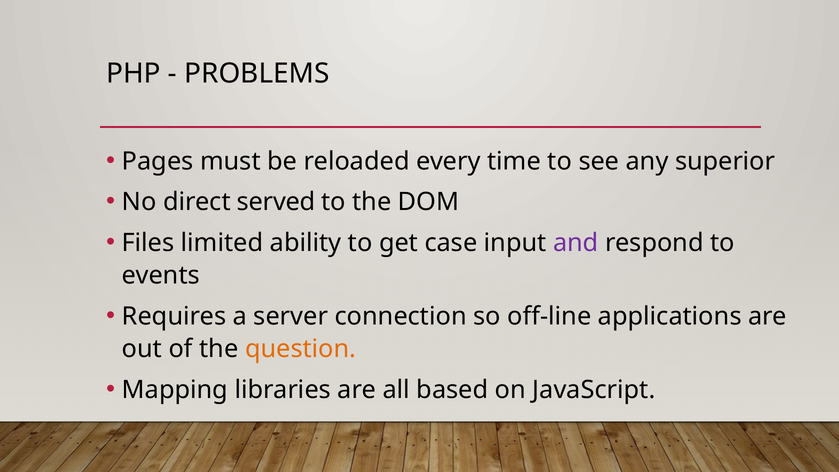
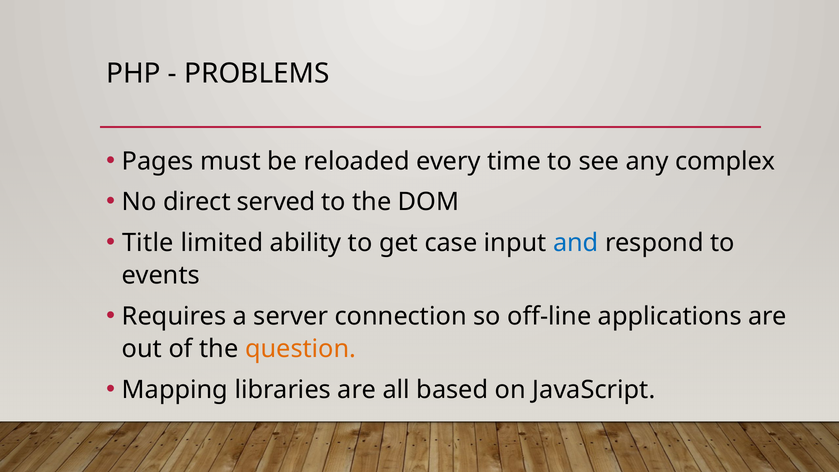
superior: superior -> complex (725, 161)
Files: Files -> Title (148, 243)
and colour: purple -> blue (576, 243)
